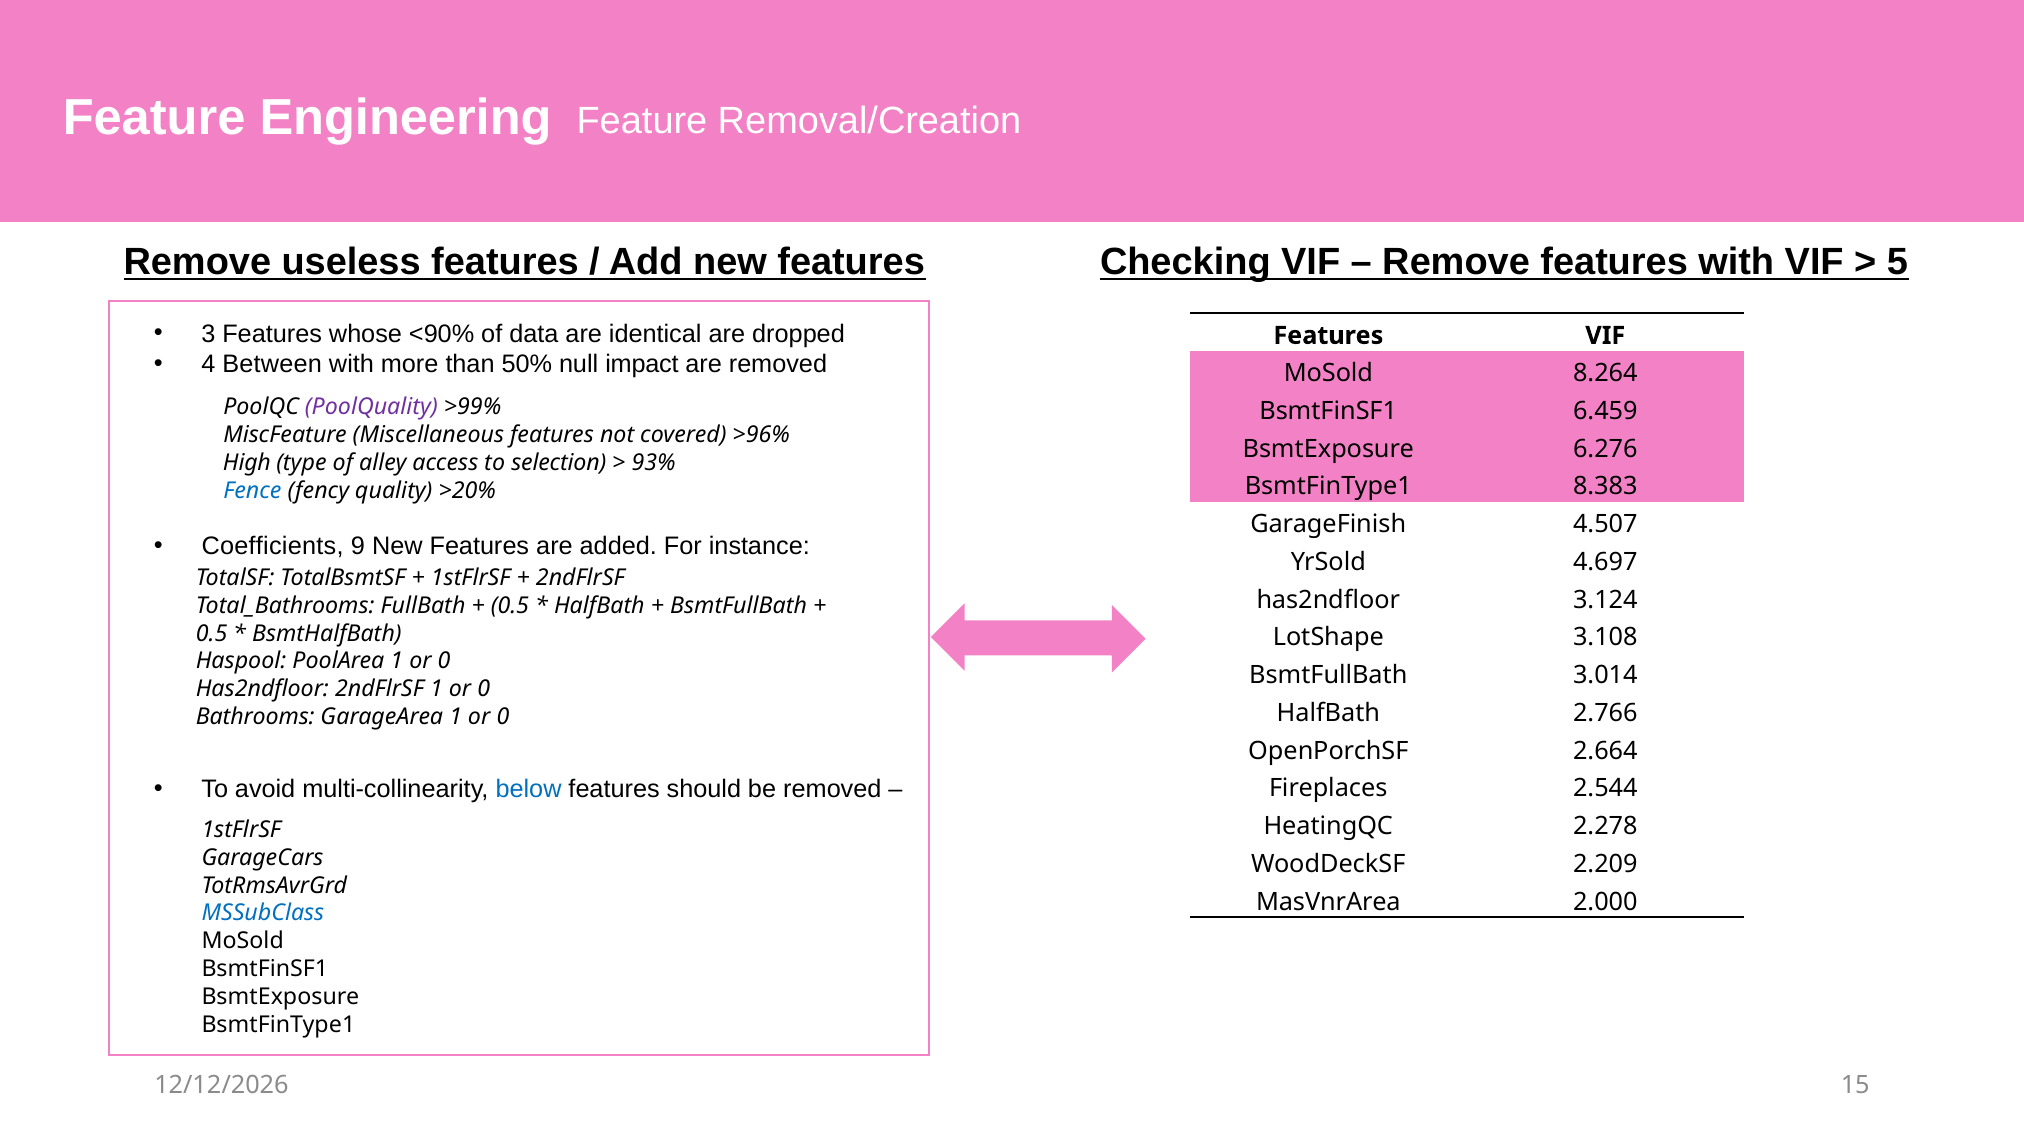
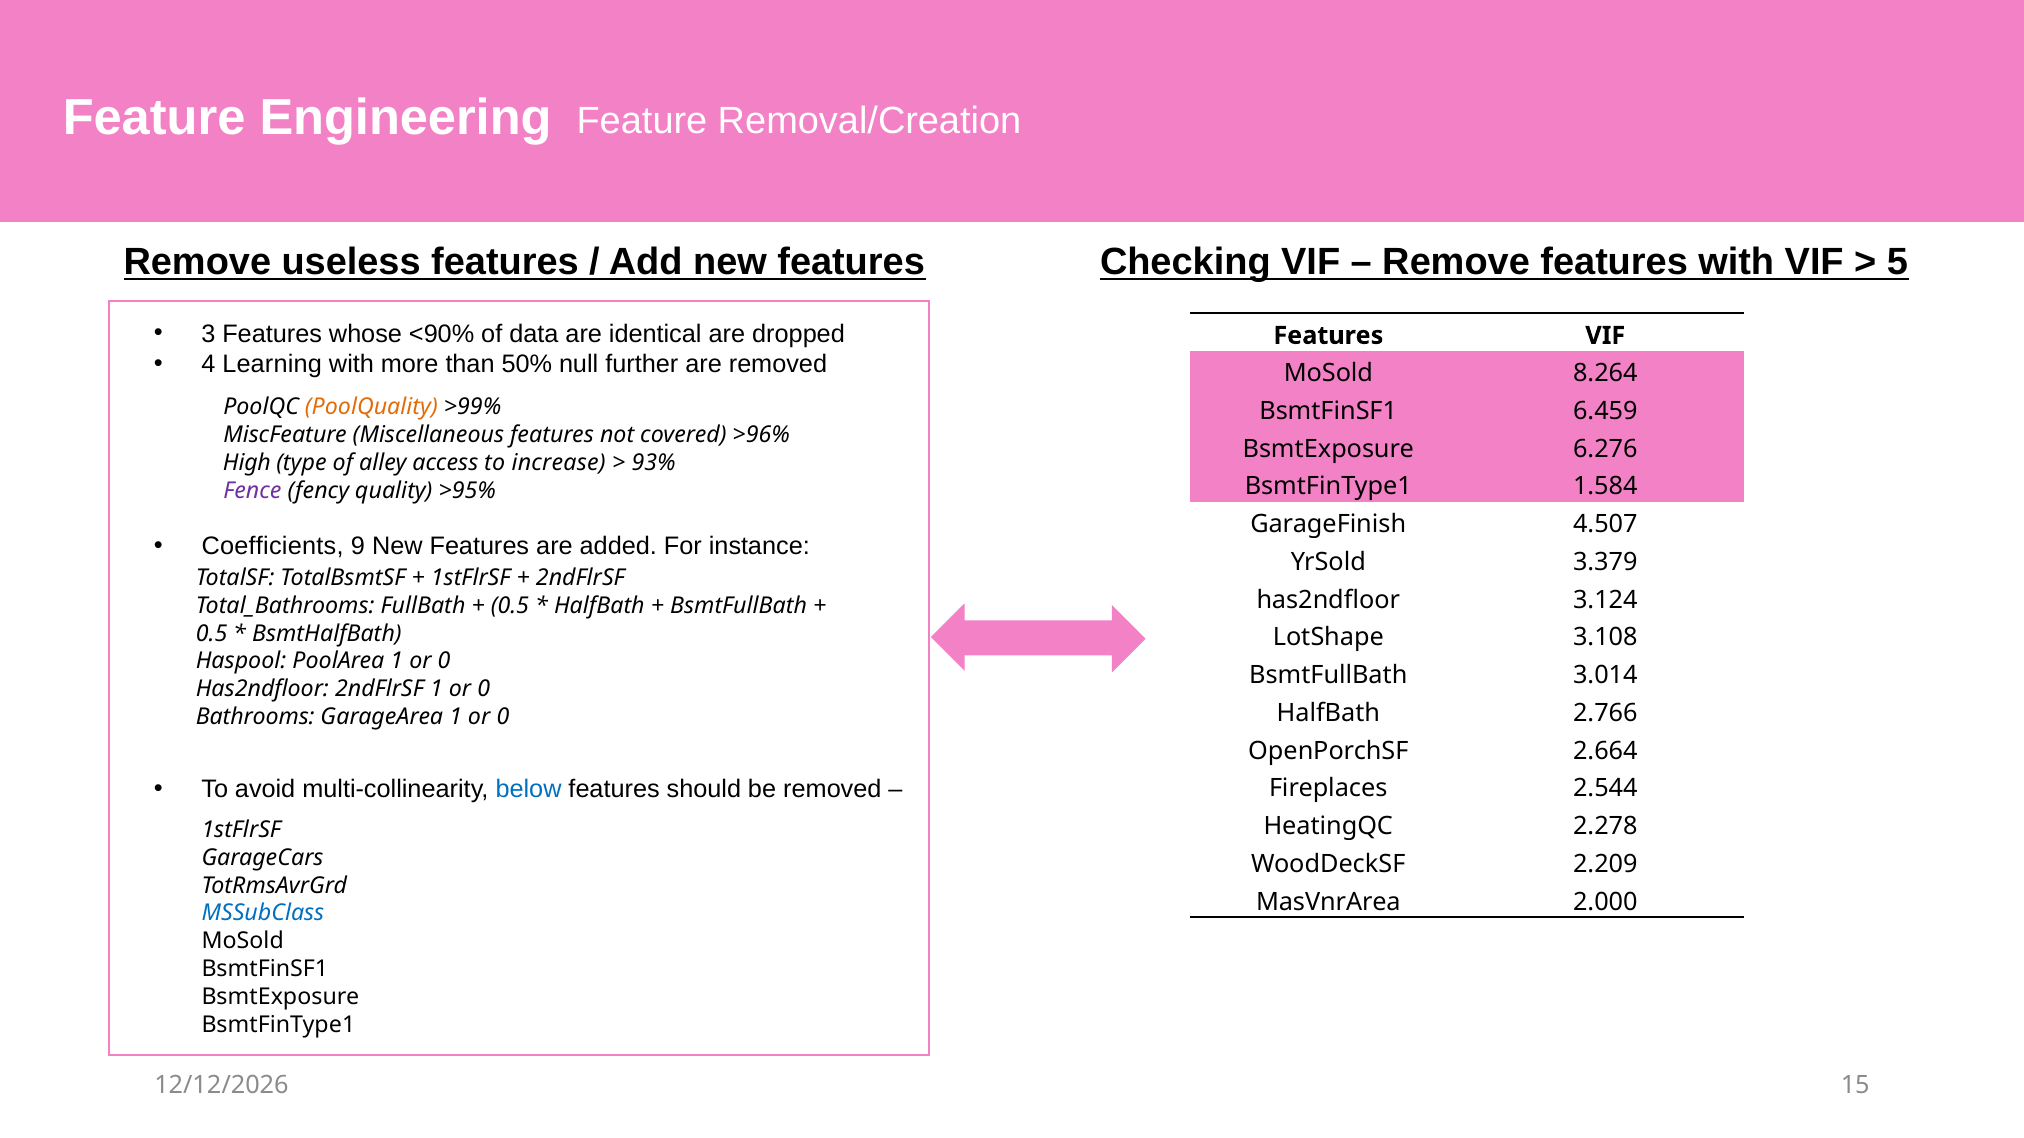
Between: Between -> Learning (272, 364)
impact: impact -> further (642, 364)
PoolQuality colour: purple -> orange (371, 407)
selection: selection -> increase (559, 463)
8.383: 8.383 -> 1.584 (1605, 487)
Fence colour: blue -> purple (252, 491)
>20%: >20% -> >95% (467, 491)
4.697: 4.697 -> 3.379 (1605, 562)
